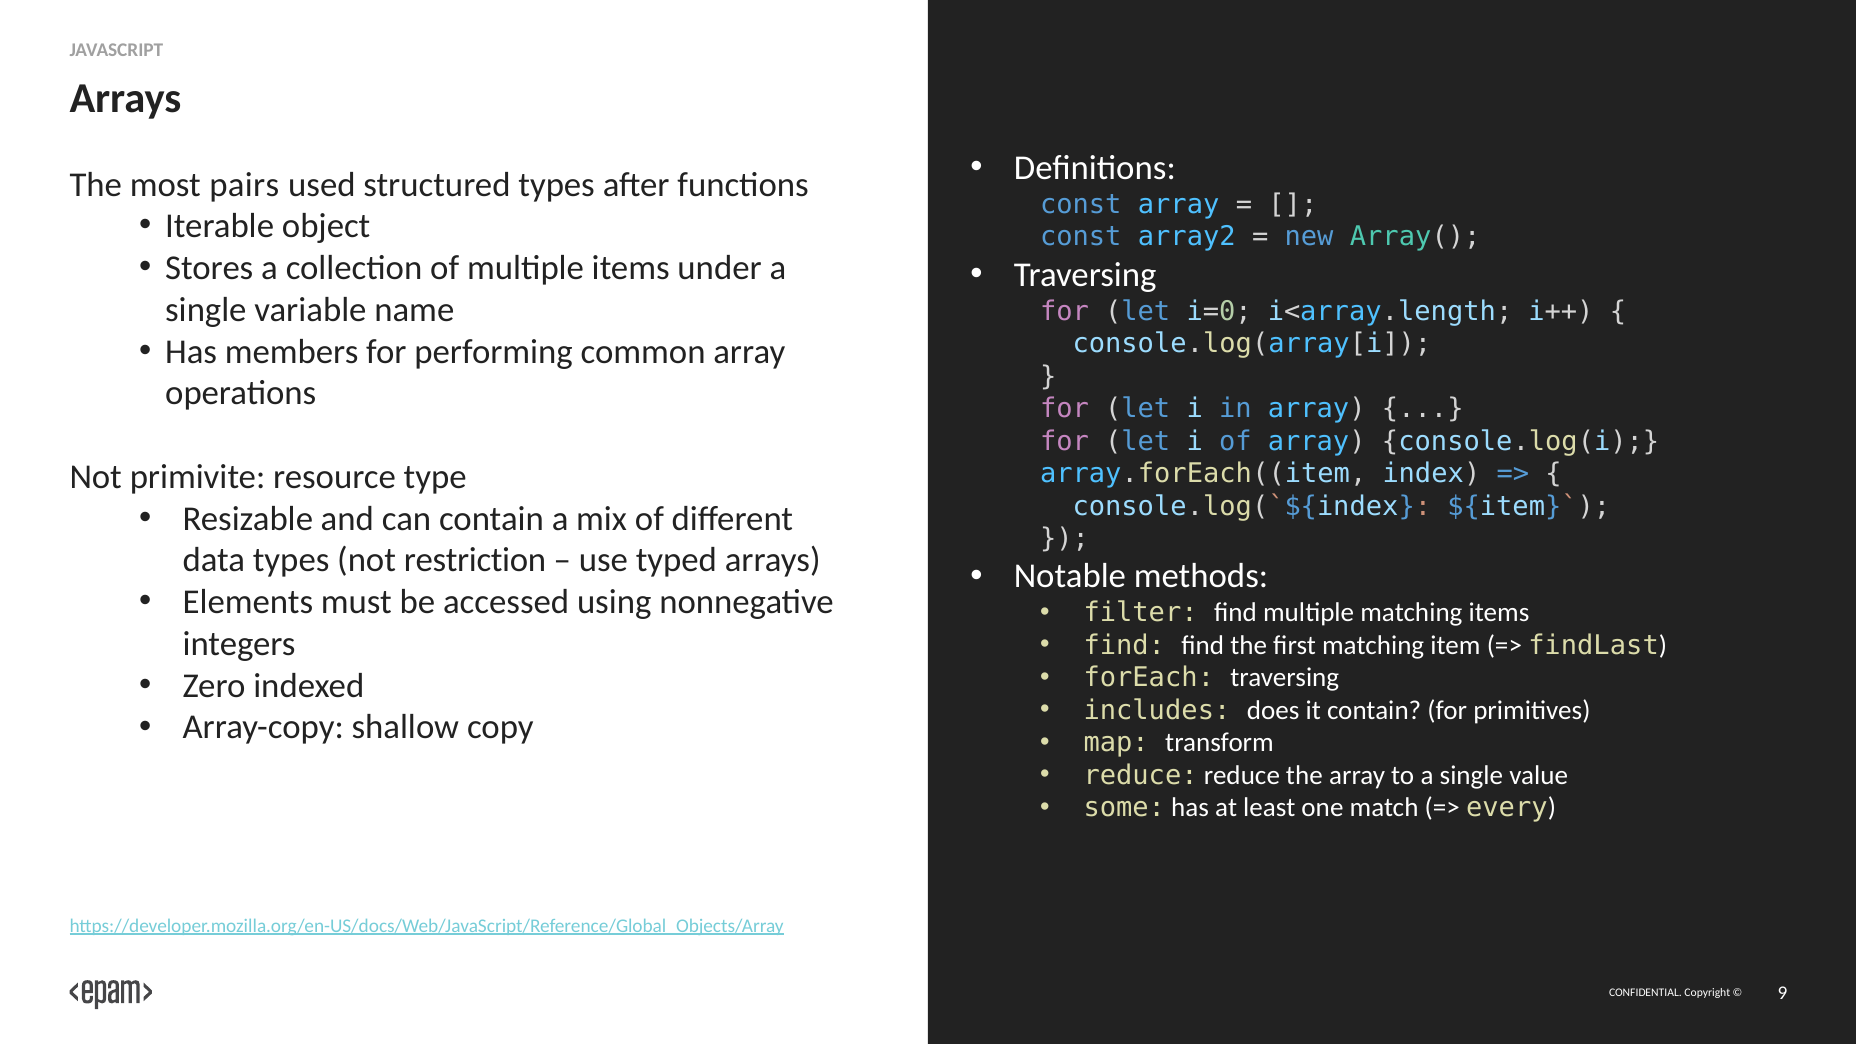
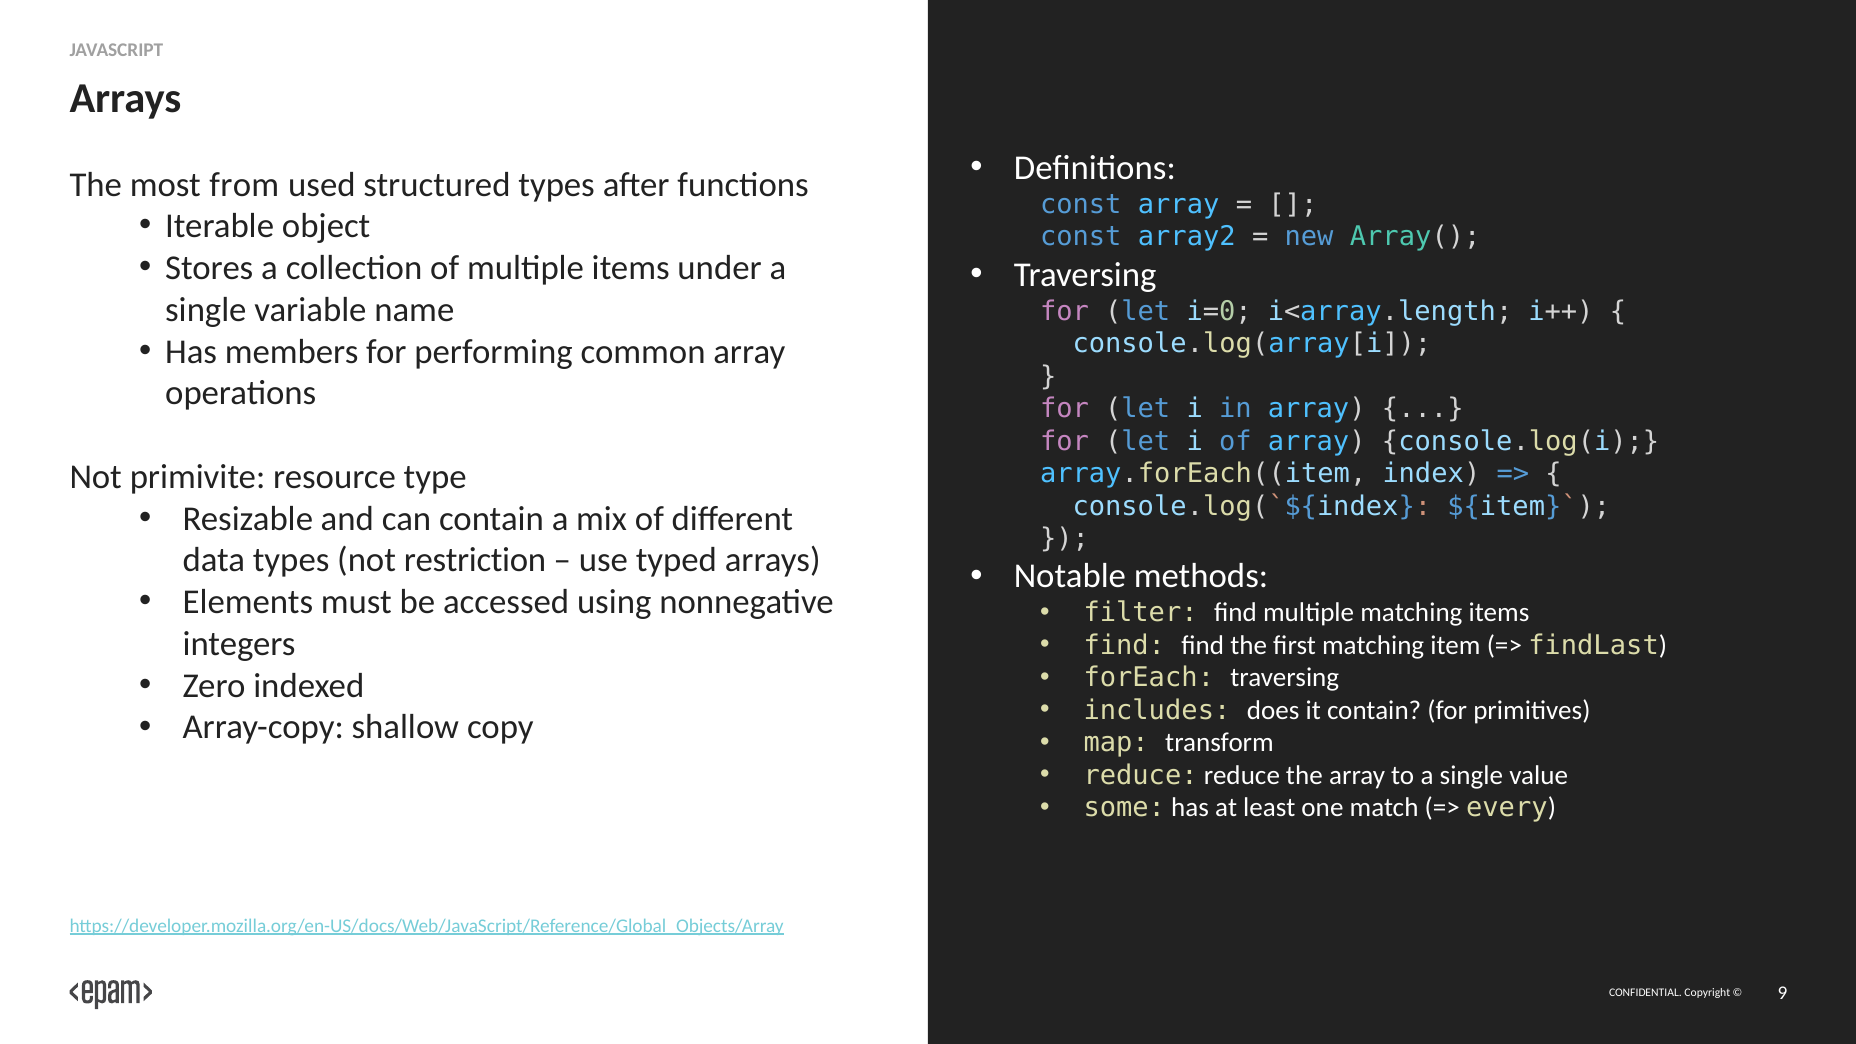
pairs: pairs -> from (244, 185)
